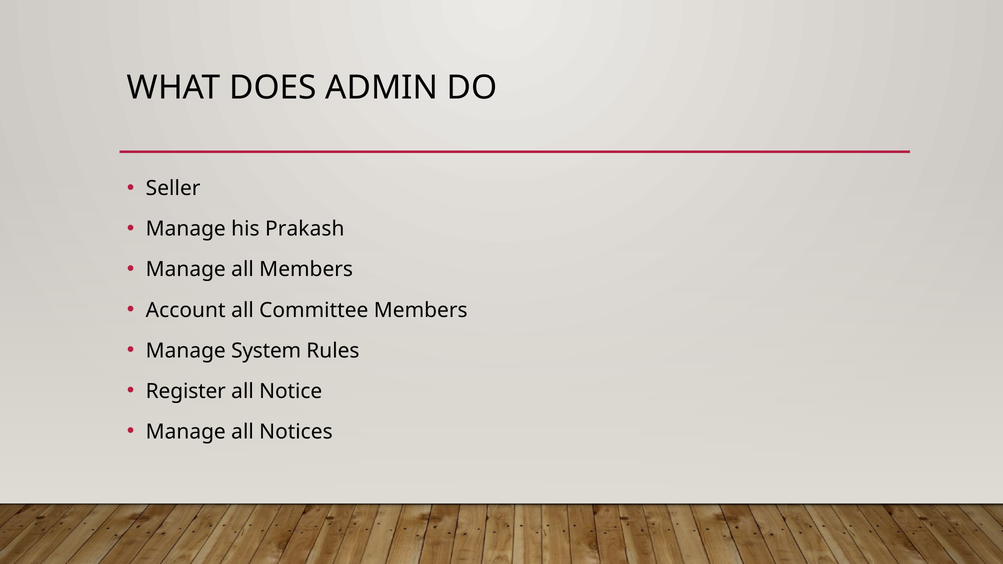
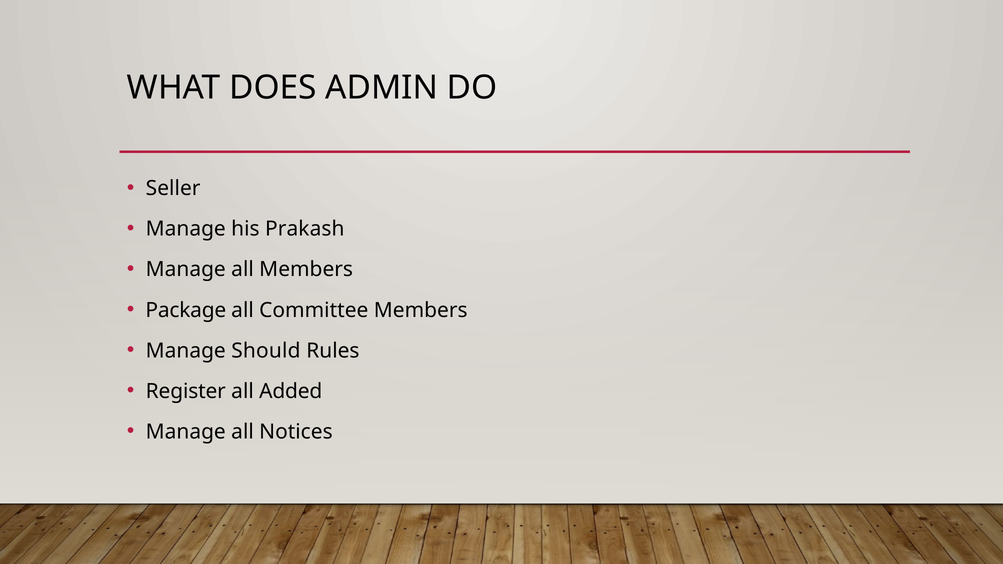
Account: Account -> Package (186, 310)
System: System -> Should (266, 351)
Notice: Notice -> Added (291, 391)
